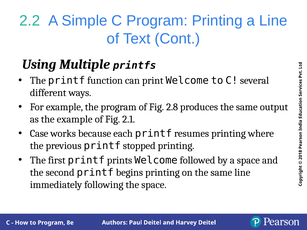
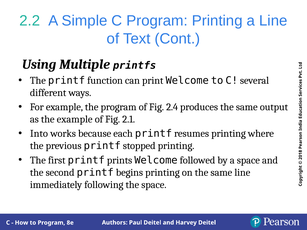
2.8: 2.8 -> 2.4 (172, 107)
Case: Case -> Into (39, 134)
